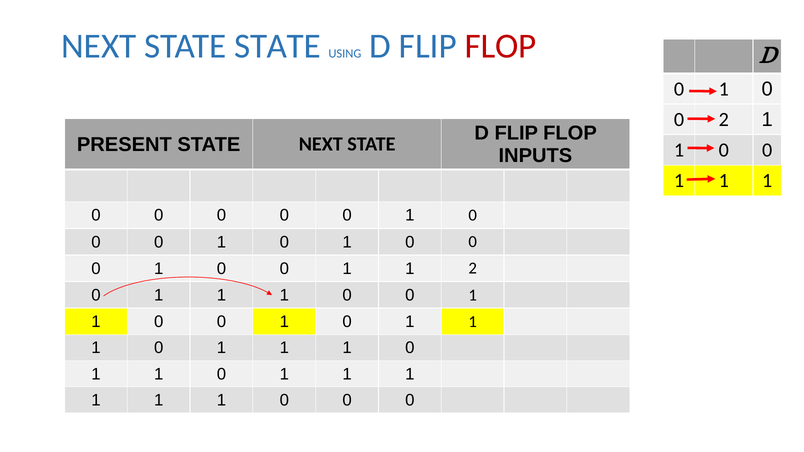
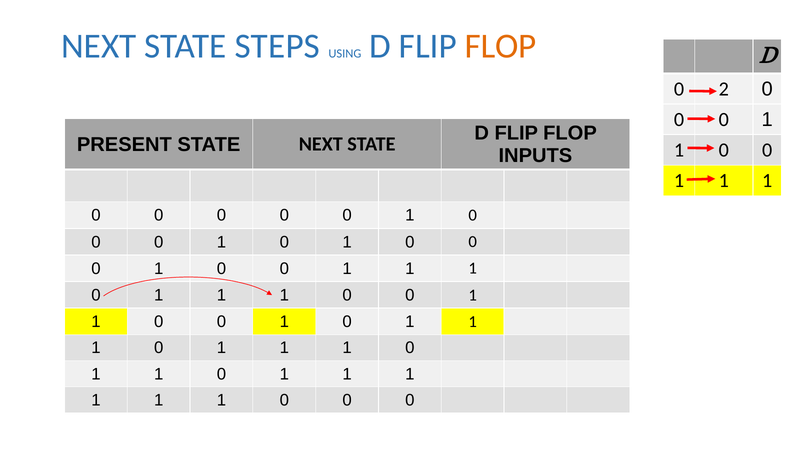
STATE STATE: STATE -> STEPS (277, 46)
FLOP colour: red -> orange (501, 46)
1: 1 -> 2 (724, 89)
2: 2 -> 0 (724, 120)
2: 2 -> 1 (473, 269)
